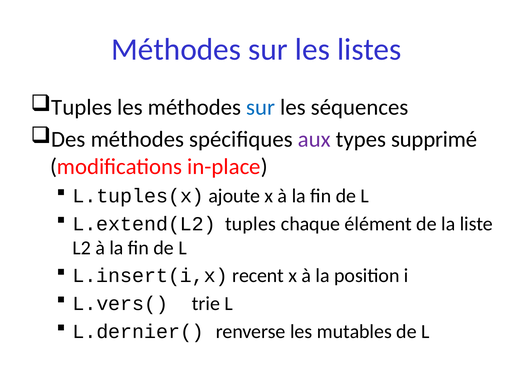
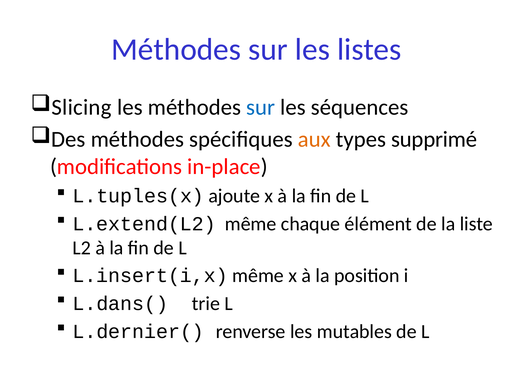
Tuples: Tuples -> Slicing (82, 108)
aux colour: purple -> orange (314, 140)
L.extend(L2 tuples: tuples -> même (251, 224)
L.insert(i,x recent: recent -> même (258, 276)
L.vers(: L.vers( -> L.dans( (120, 304)
